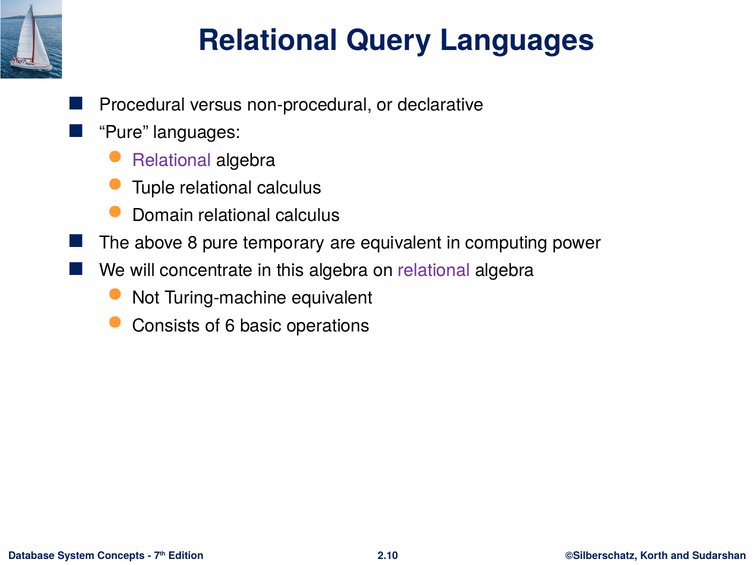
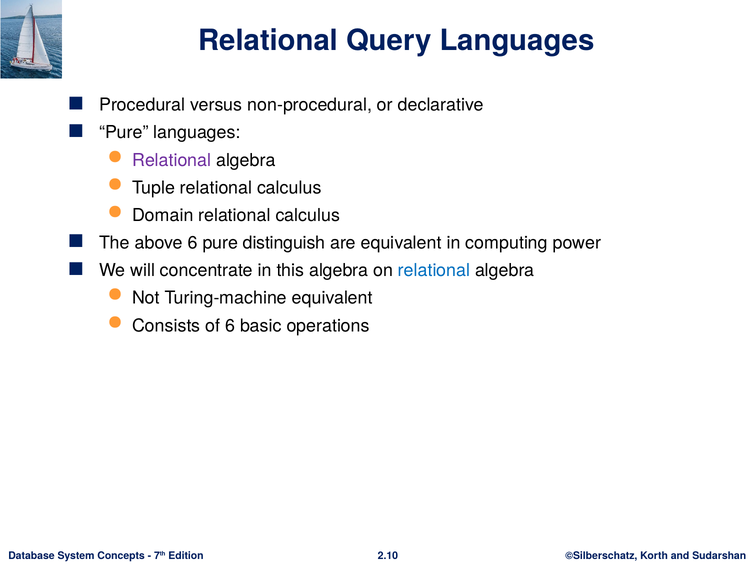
above 8: 8 -> 6 (193, 243)
temporary: temporary -> distinguish (284, 243)
relational colour: purple -> blue (434, 271)
